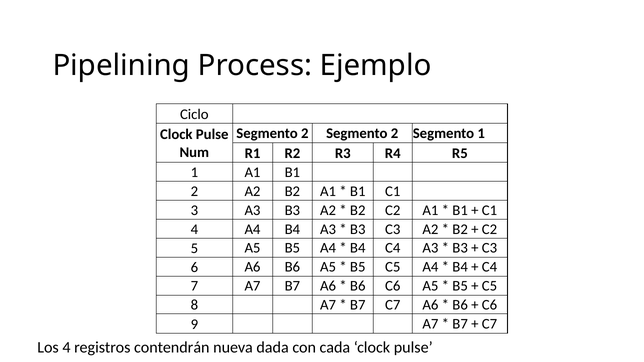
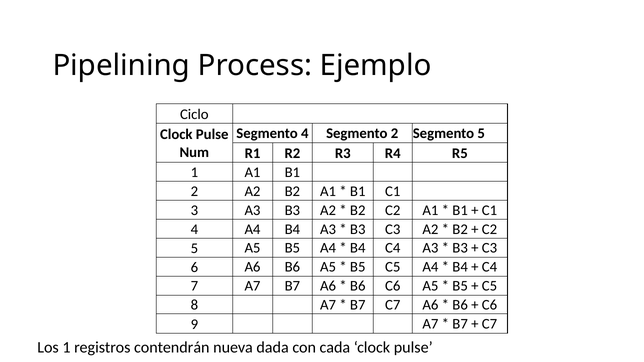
2: 2 -> 4 (305, 134)
Segmento 1: 1 -> 5 (481, 134)
Los 4: 4 -> 1 (66, 348)
